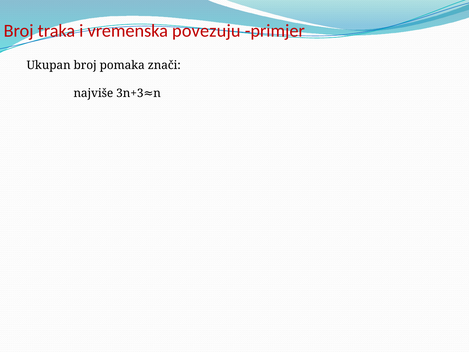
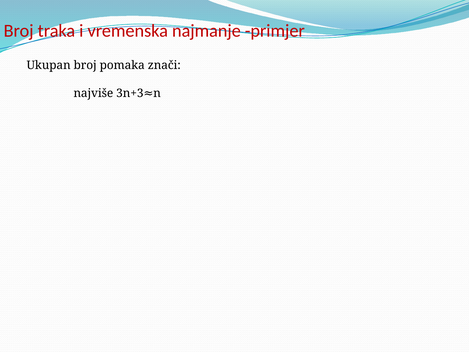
povezuju: povezuju -> najmanje (206, 31)
